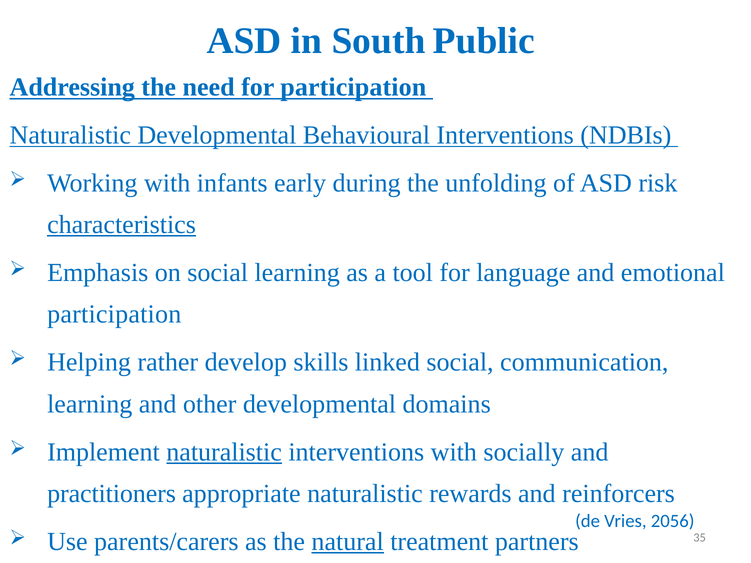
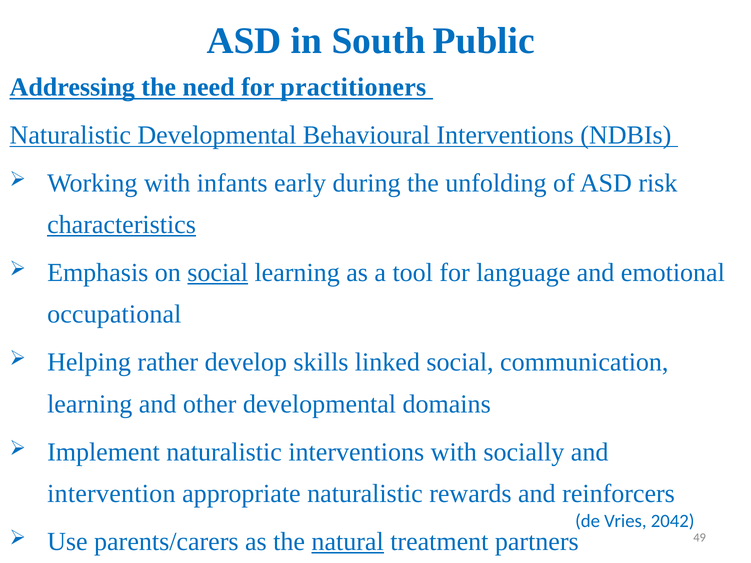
for participation: participation -> practitioners (353, 87)
social underline: none -> present (218, 273)
participation: participation -> occupational (114, 314)
naturalistic underline: present -> none (224, 452)
practitioners: practitioners -> intervention (111, 494)
2056: 2056 -> 2042 (673, 521)
35: 35 -> 49 (700, 538)
